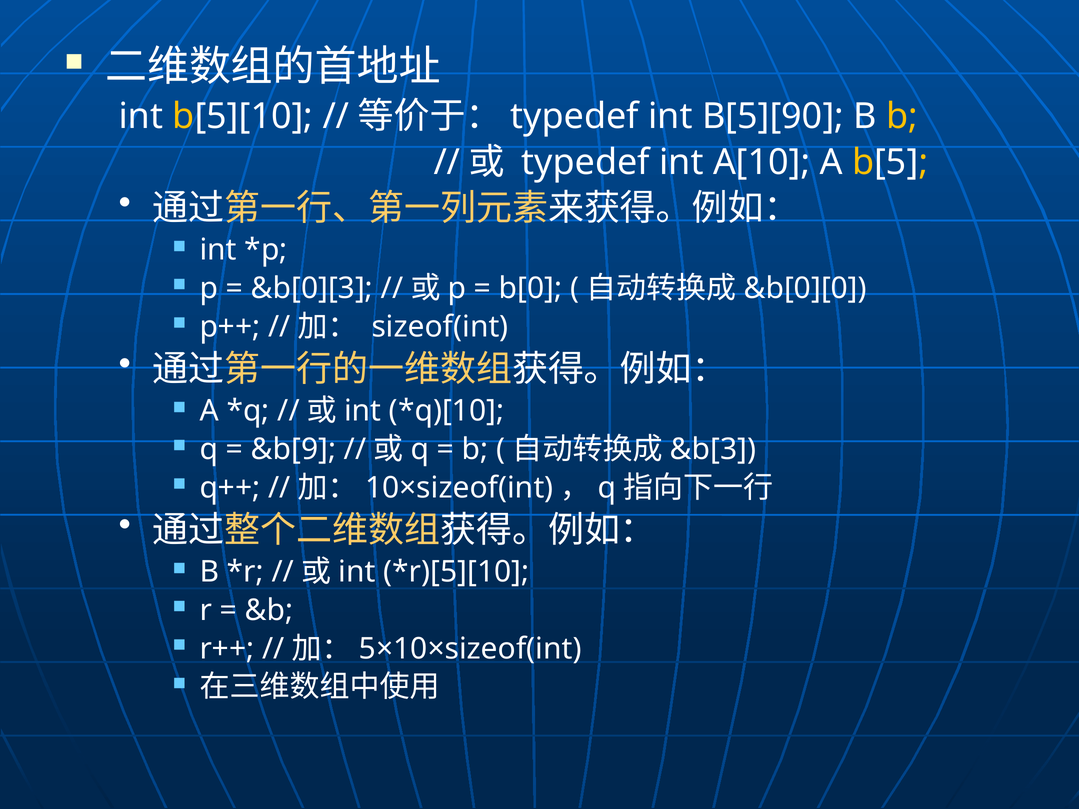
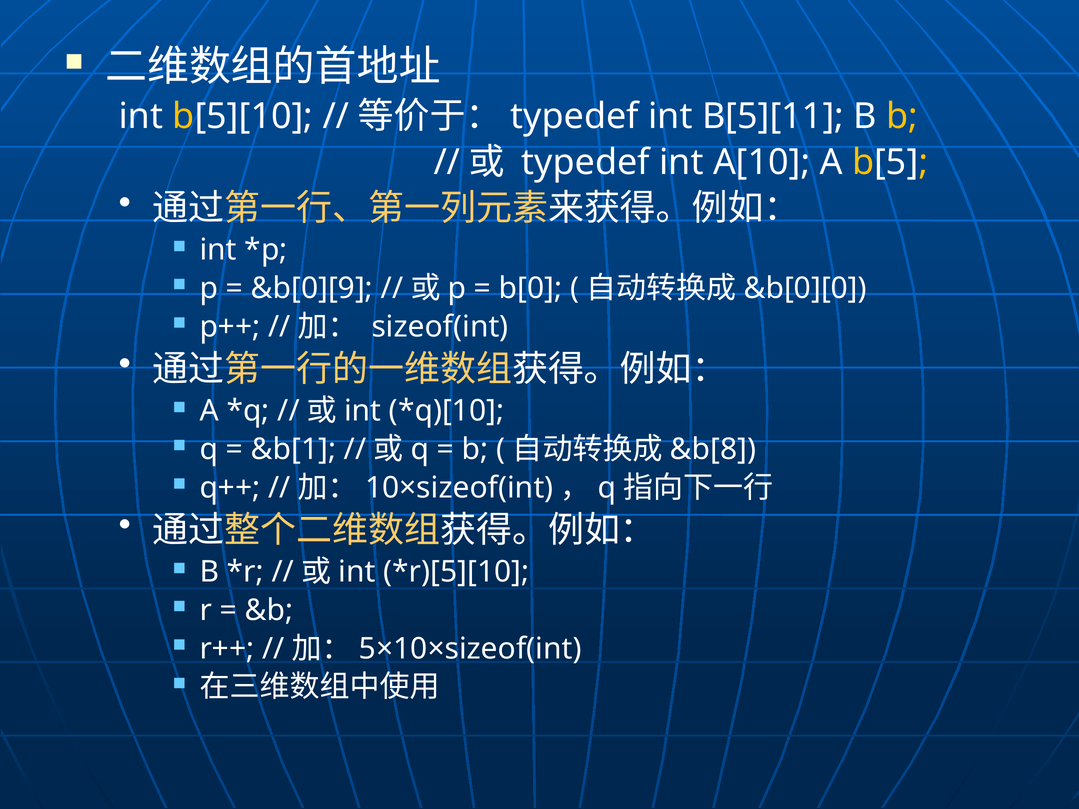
B[5][90: B[5][90 -> B[5][11 (773, 116)
&b[0][3: &b[0][3 -> &b[0][9 (312, 288)
&b[9: &b[9 -> &b[1 (294, 449)
&b[3: &b[3 -> &b[8 (713, 449)
